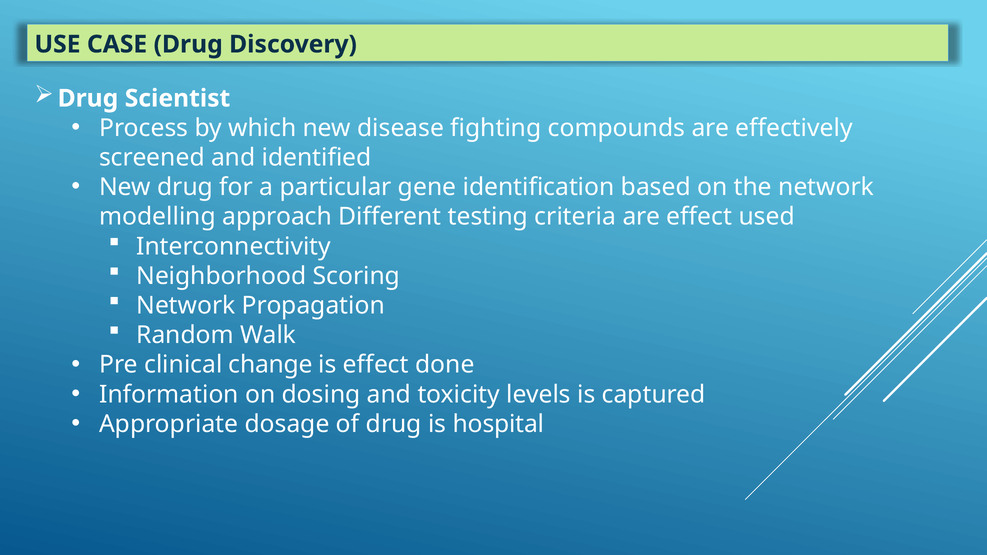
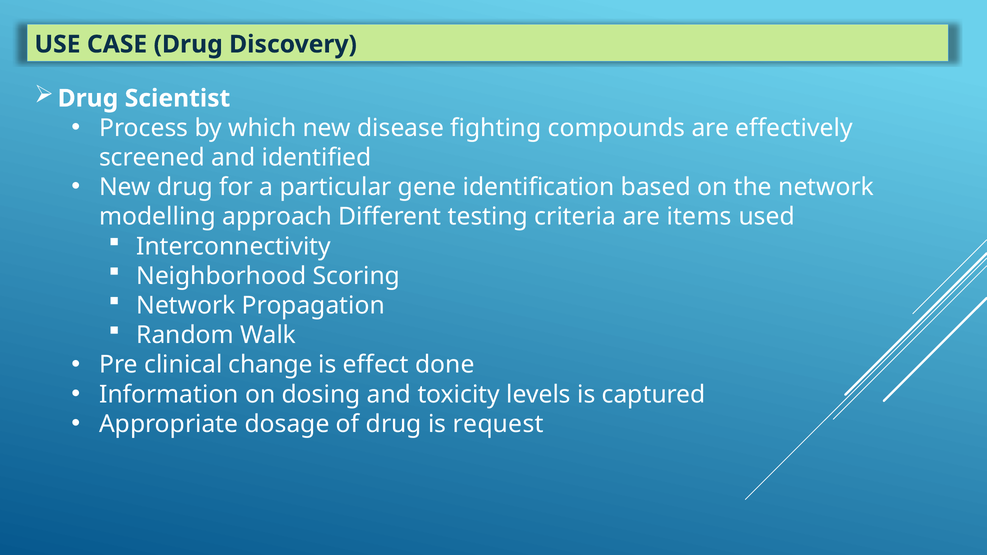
are effect: effect -> items (699, 217)
hospital: hospital -> request (498, 424)
